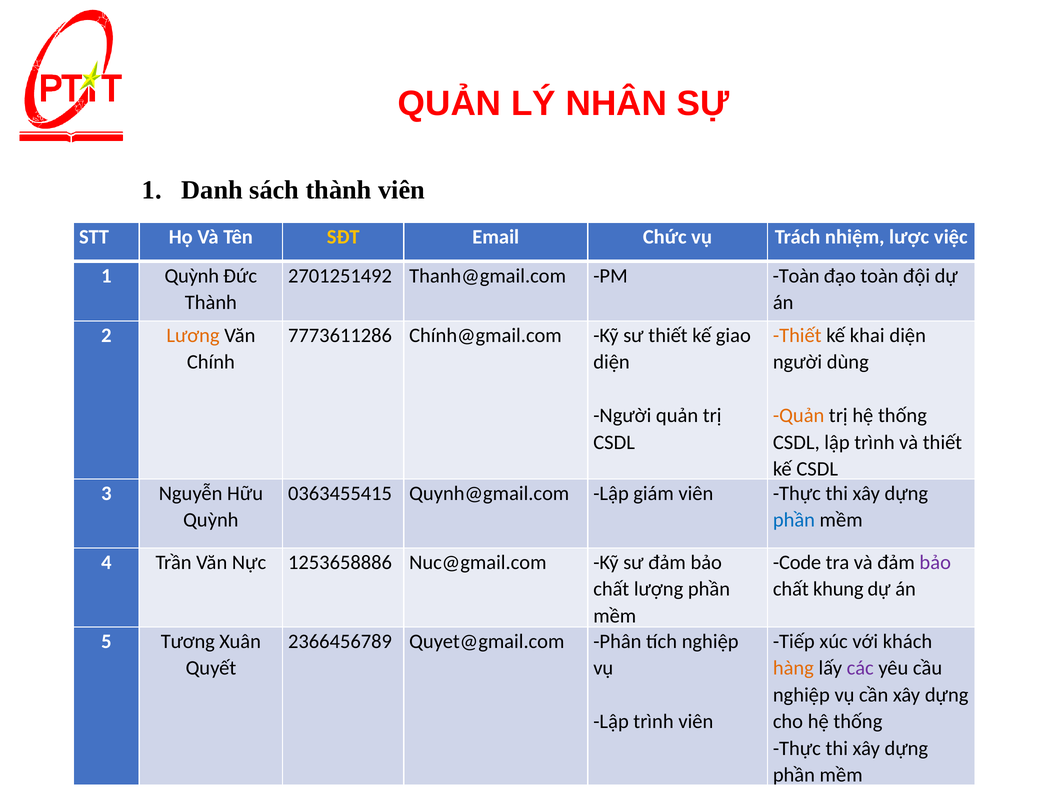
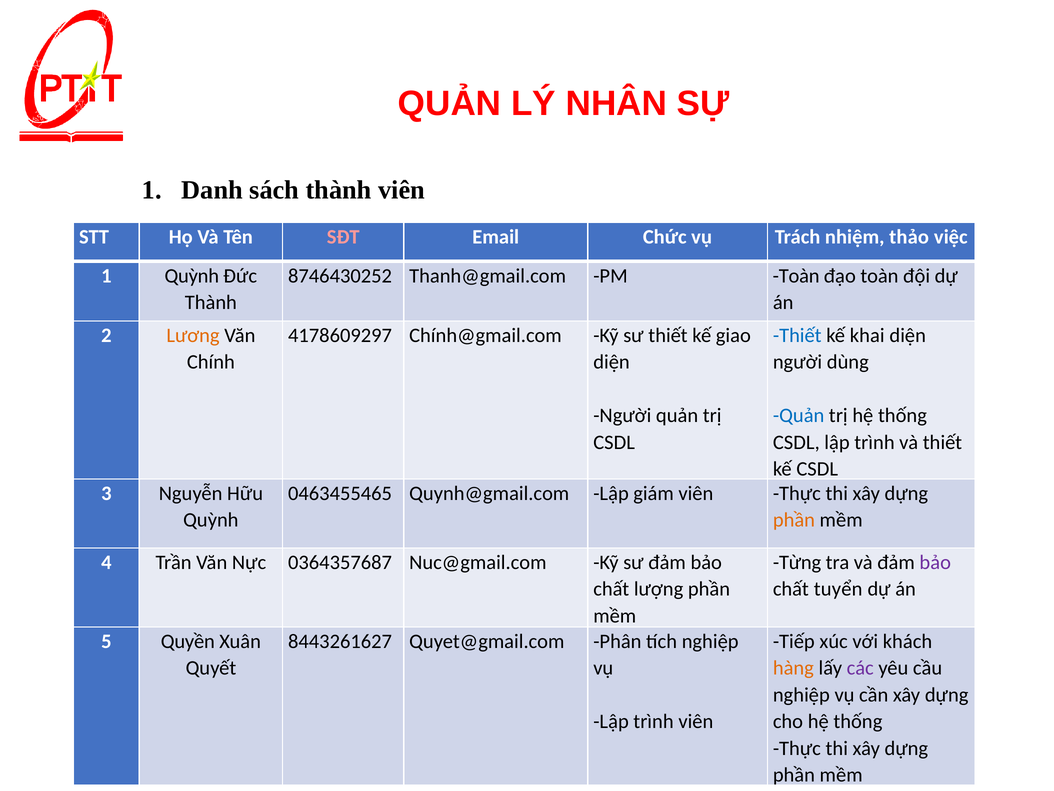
SĐT colour: yellow -> pink (343, 237)
lược: lược -> thảo (909, 237)
2701251492: 2701251492 -> 8746430252 (340, 276)
7773611286: 7773611286 -> 4178609297 (340, 335)
Thiết colour: orange -> blue (797, 335)
Quản colour: orange -> blue (799, 415)
0363455415: 0363455415 -> 0463455465 (340, 493)
phần colour: blue -> orange (794, 520)
1253658886: 1253658886 -> 0364357687 (340, 562)
Code: Code -> Từng (797, 562)
khung: khung -> tuyển (838, 589)
Tương: Tương -> Quyền (188, 641)
2366456789: 2366456789 -> 8443261627 (340, 641)
